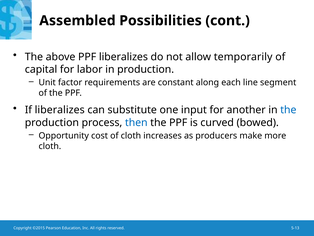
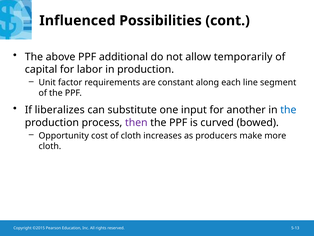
Assembled: Assembled -> Influenced (77, 21)
PPF liberalizes: liberalizes -> additional (123, 57)
then colour: blue -> purple (136, 122)
